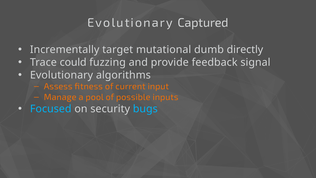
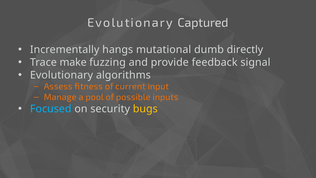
target: target -> hangs (118, 50)
could: could -> make (73, 62)
bugs colour: light blue -> yellow (145, 109)
